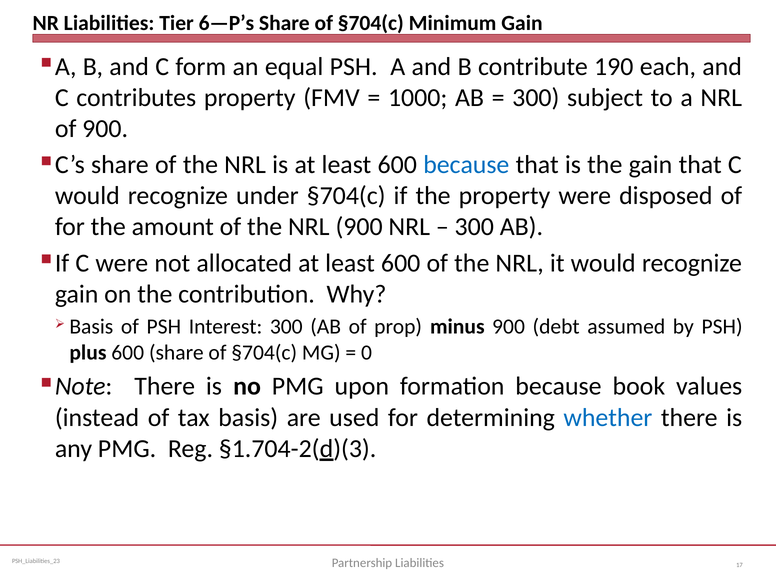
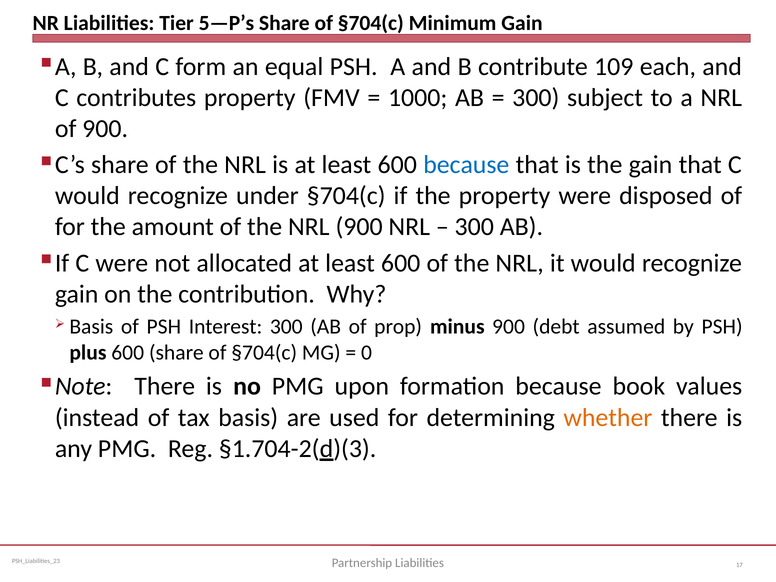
6—P’s: 6—P’s -> 5—P’s (226, 23)
190: 190 -> 109 (614, 66)
whether colour: blue -> orange (608, 417)
